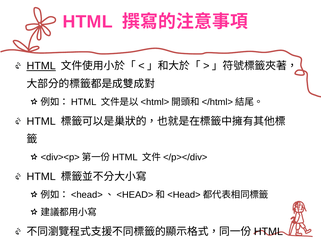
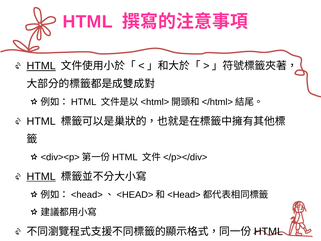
HTML underline: none -> present (41, 176)
